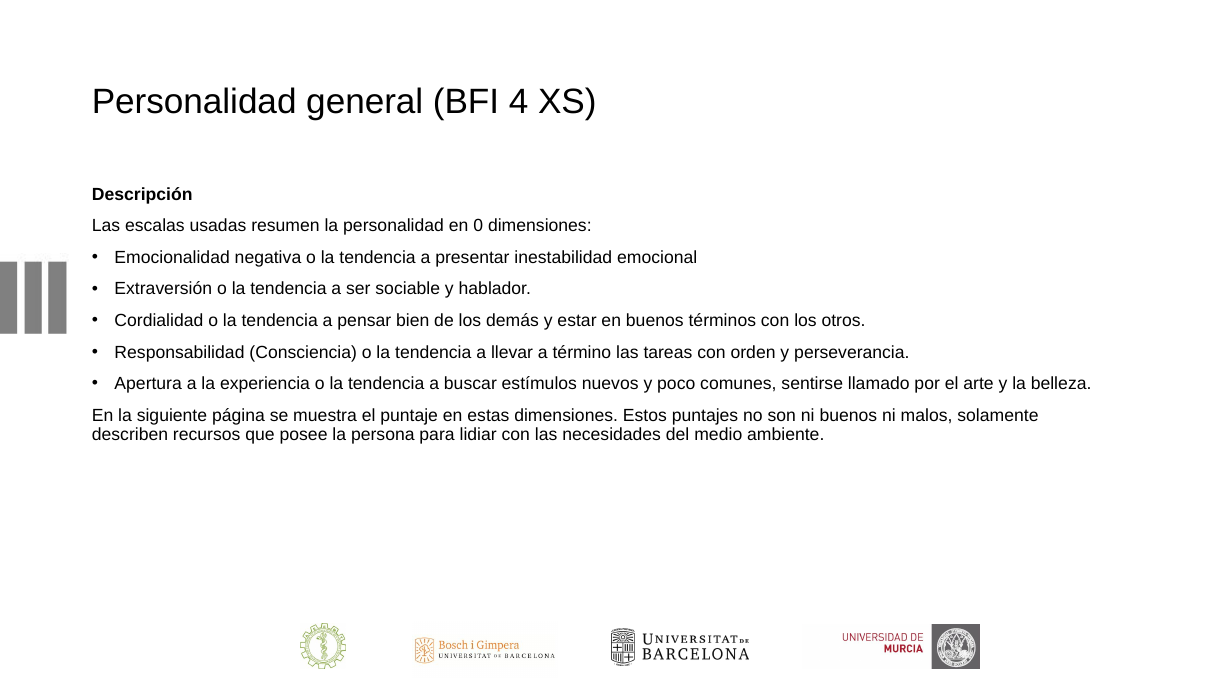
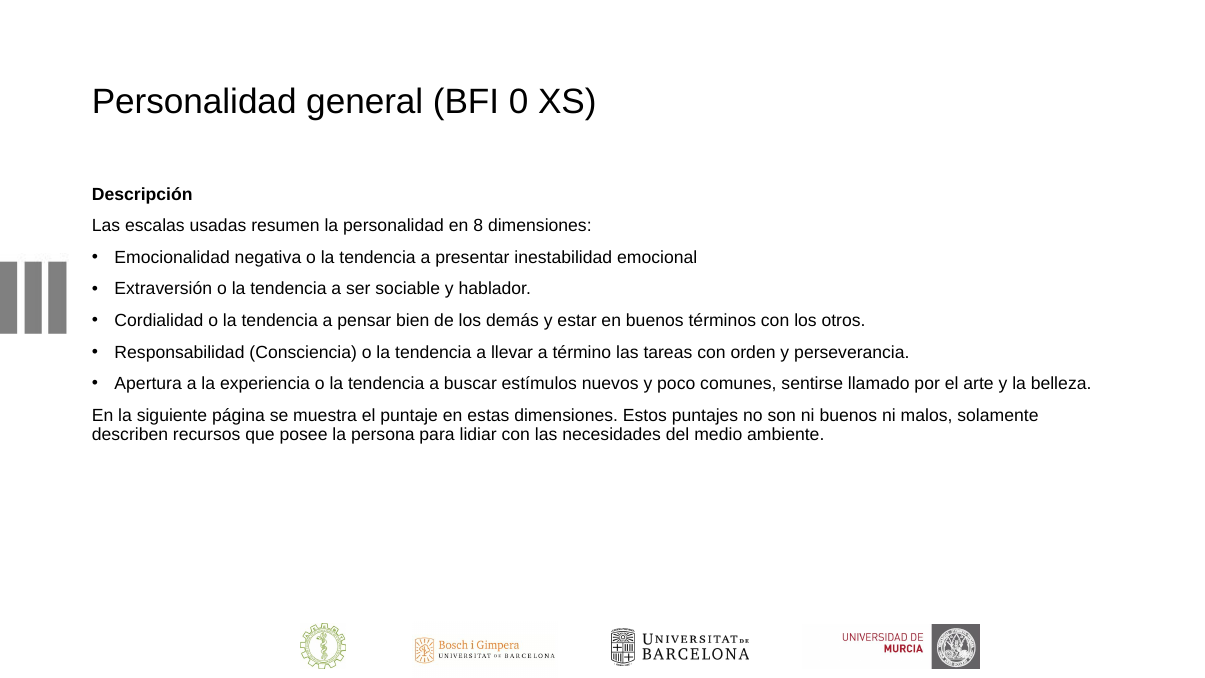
4: 4 -> 0 (519, 101)
0: 0 -> 8 (478, 226)
